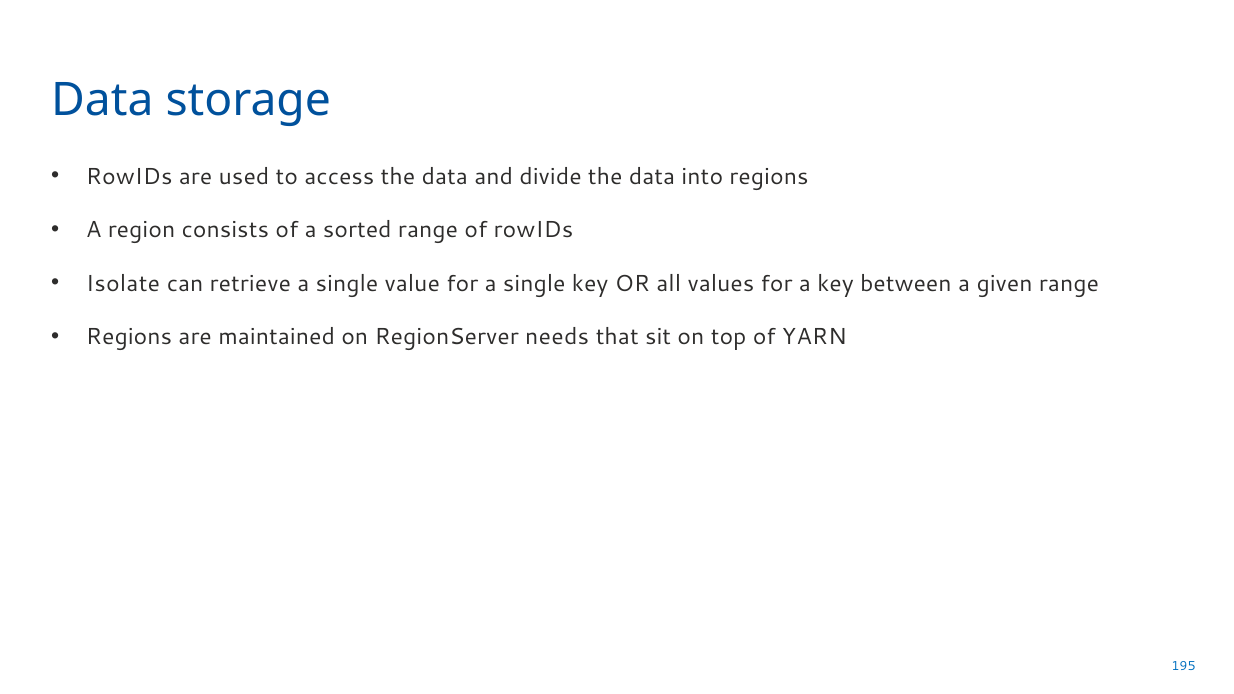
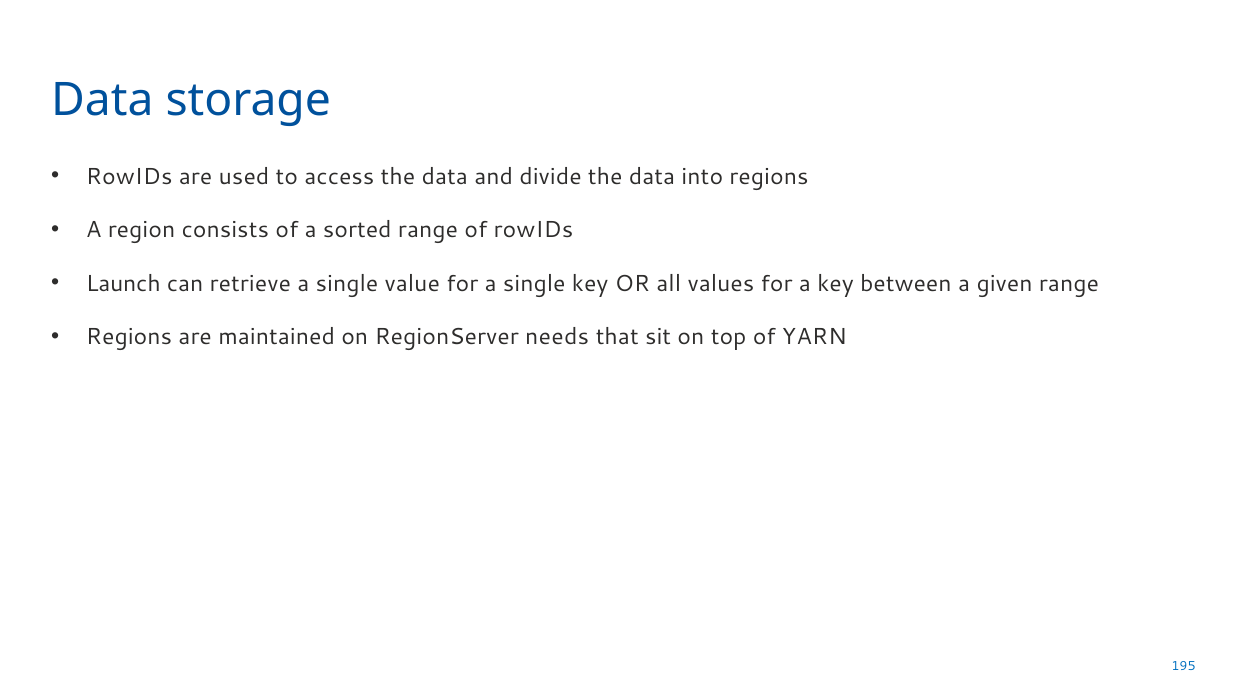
Isolate: Isolate -> Launch (123, 283)
